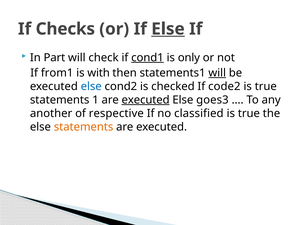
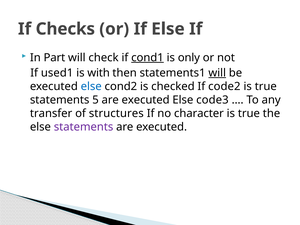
Else underline: present -> none (168, 29)
from1: from1 -> used1 (57, 73)
1: 1 -> 5 (95, 100)
executed underline: present -> none (146, 100)
goes3: goes3 -> code3 (212, 100)
another: another -> transfer (51, 113)
respective: respective -> structures (116, 113)
classified: classified -> character (199, 113)
statements colour: orange -> purple (84, 127)
